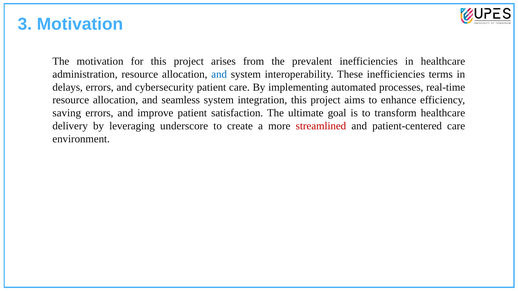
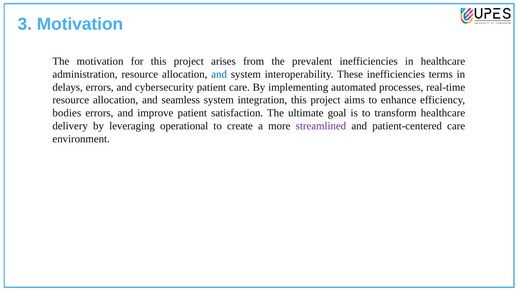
saving: saving -> bodies (67, 113)
underscore: underscore -> operational (184, 126)
streamlined colour: red -> purple (321, 126)
